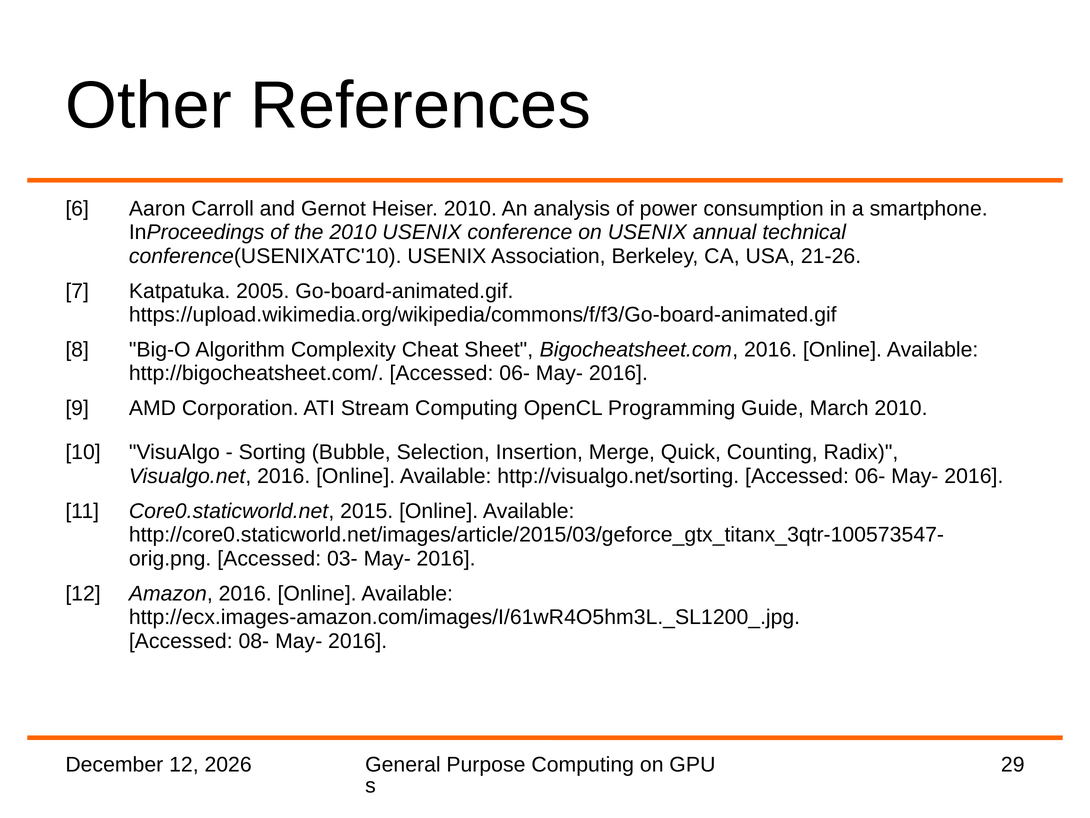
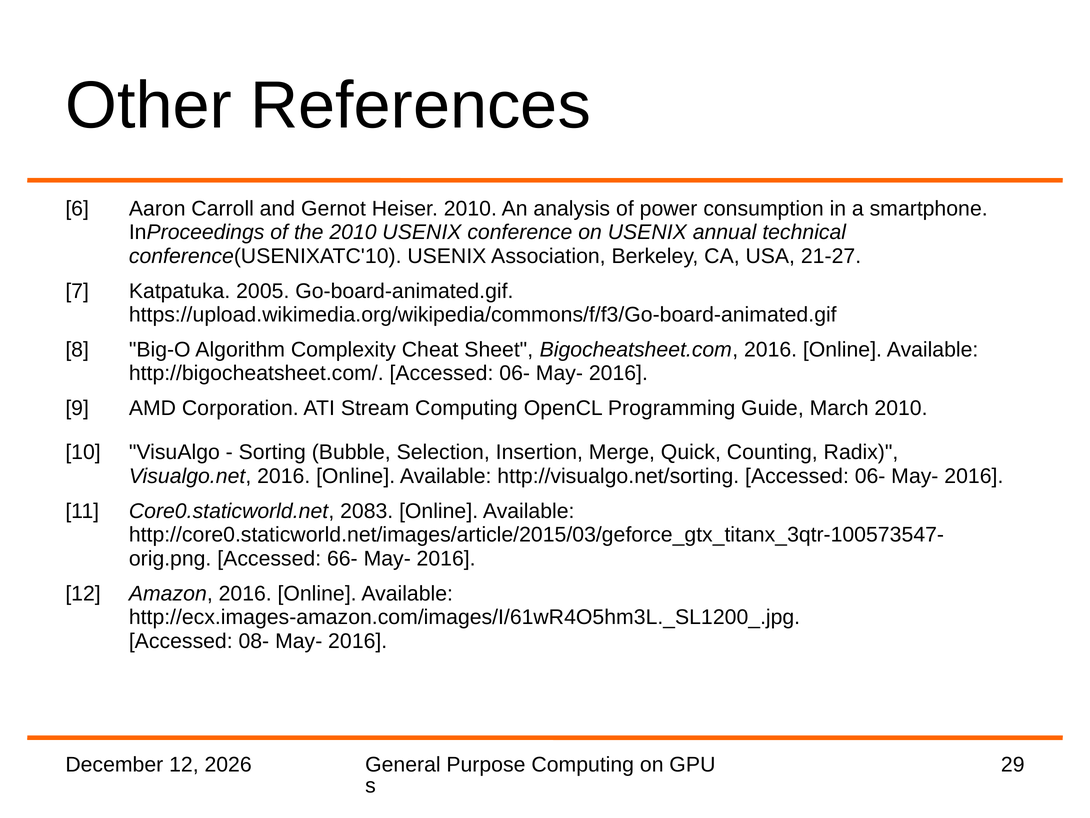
21-26: 21-26 -> 21-27 (831, 256)
2015: 2015 -> 2083 (367, 511)
03-: 03- -> 66- (342, 558)
